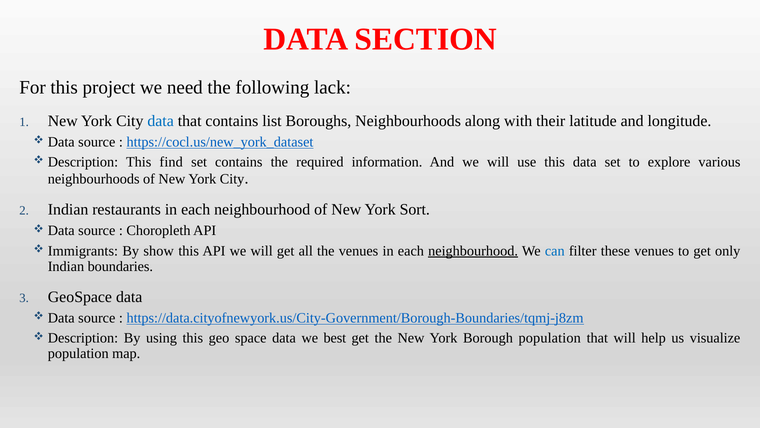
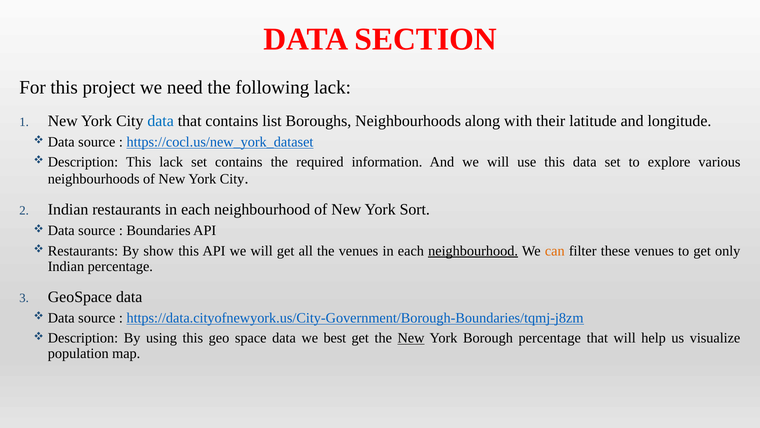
This find: find -> lack (171, 162)
Choropleth: Choropleth -> Boundaries (159, 231)
Immigrants: Immigrants -> Restaurants (83, 251)
can colour: blue -> orange (555, 251)
Indian boundaries: boundaries -> percentage (120, 266)
New underline: none -> present (411, 338)
Borough population: population -> percentage (550, 338)
